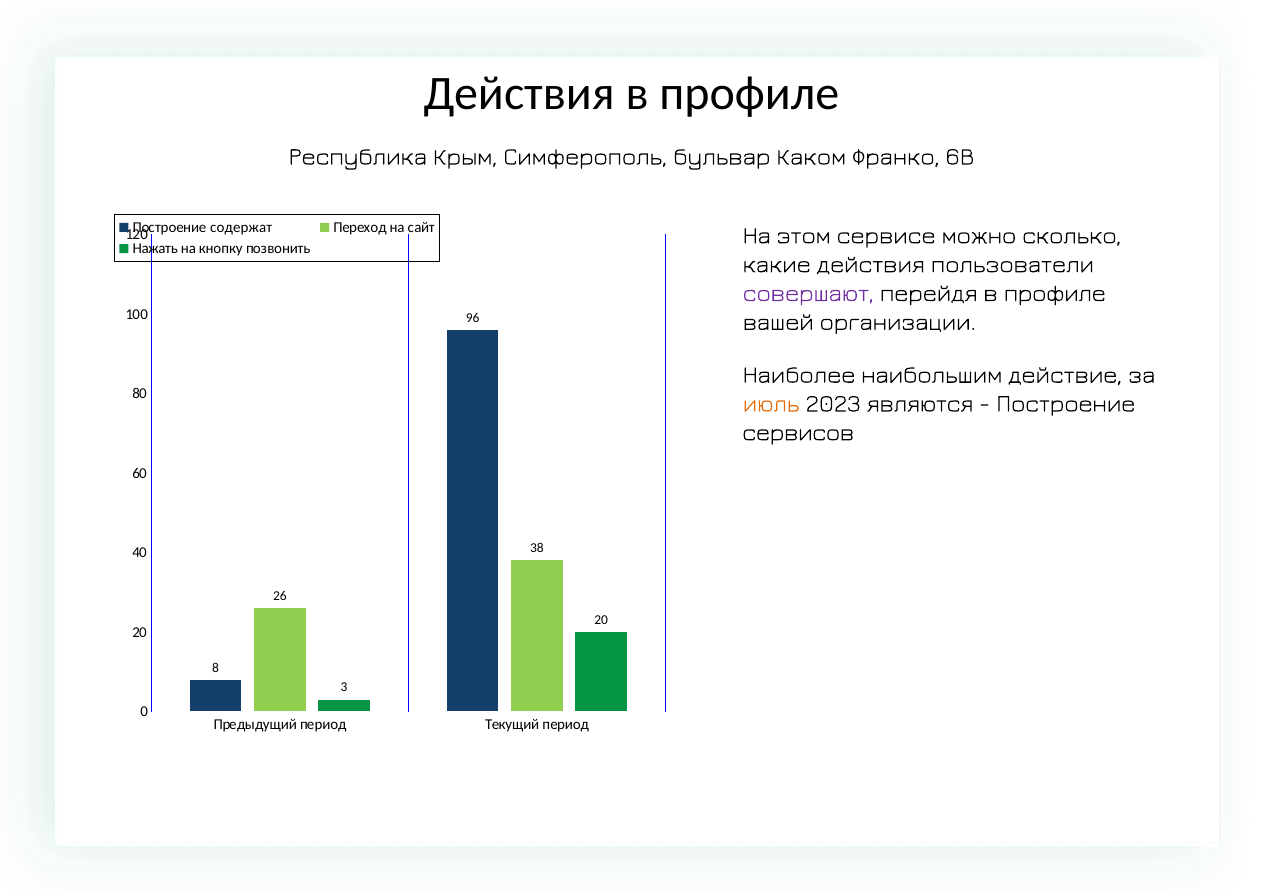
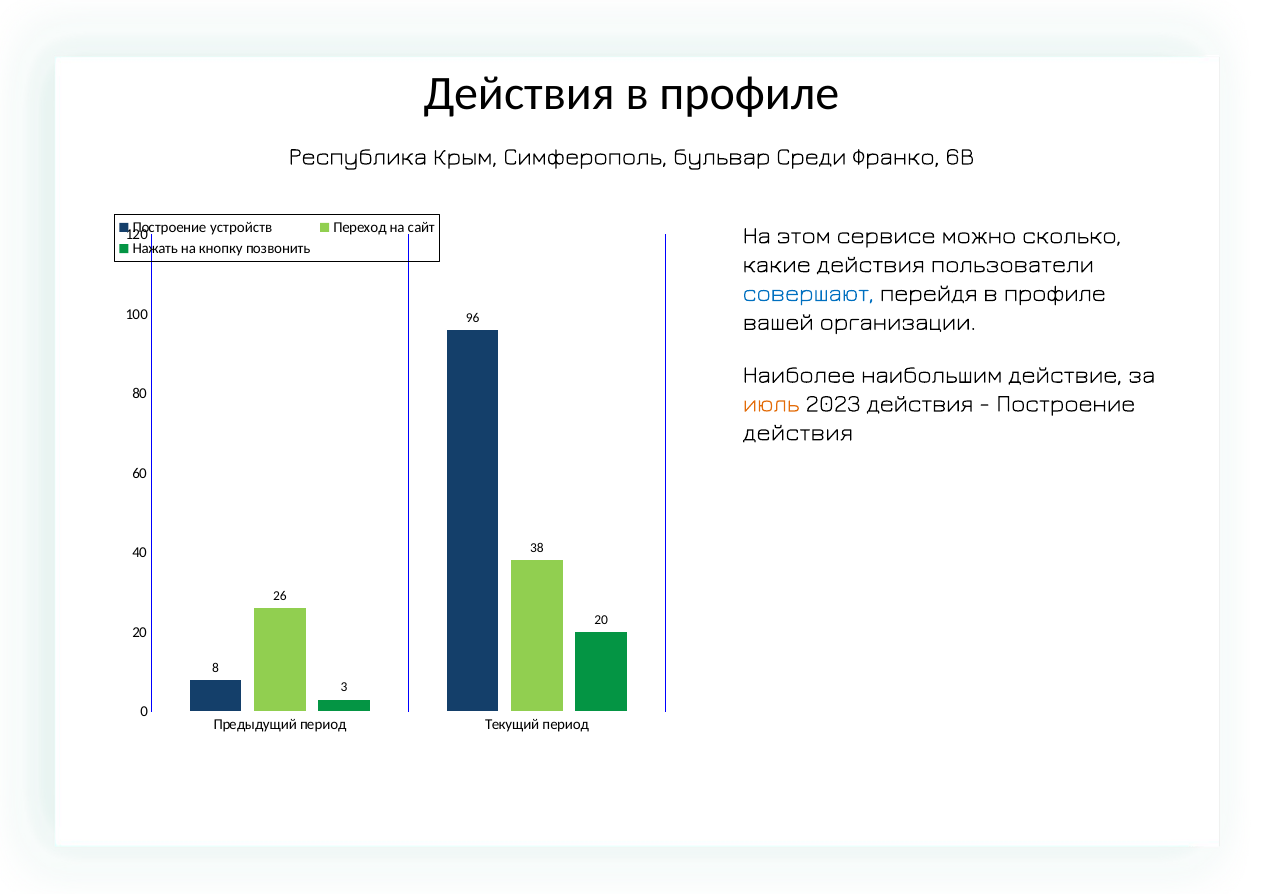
Каком: Каком -> Среди (811, 157)
содержат: содержат -> устройств (241, 228)
совершают colour: purple -> blue (808, 293)
2023 являются: являются -> действия (920, 403)
сервисов: сервисов -> действия (798, 432)
